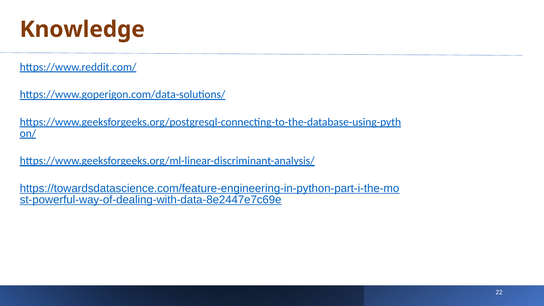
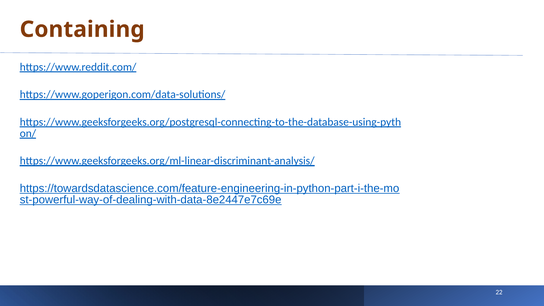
Knowledge: Knowledge -> Containing (82, 29)
